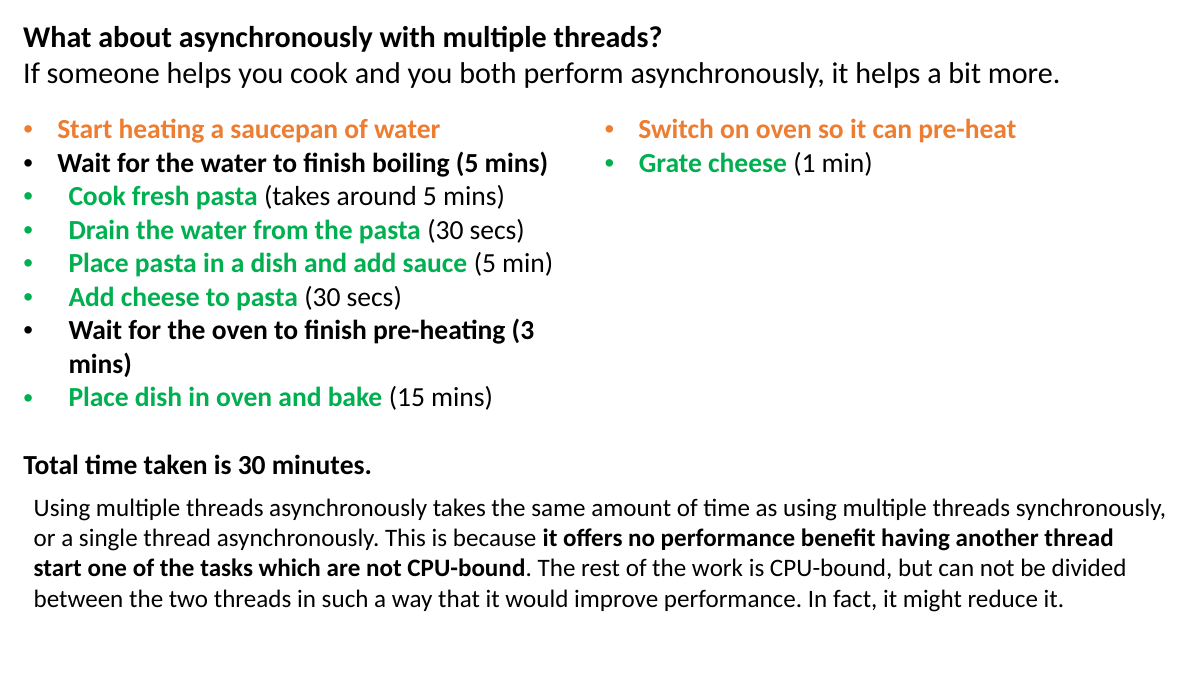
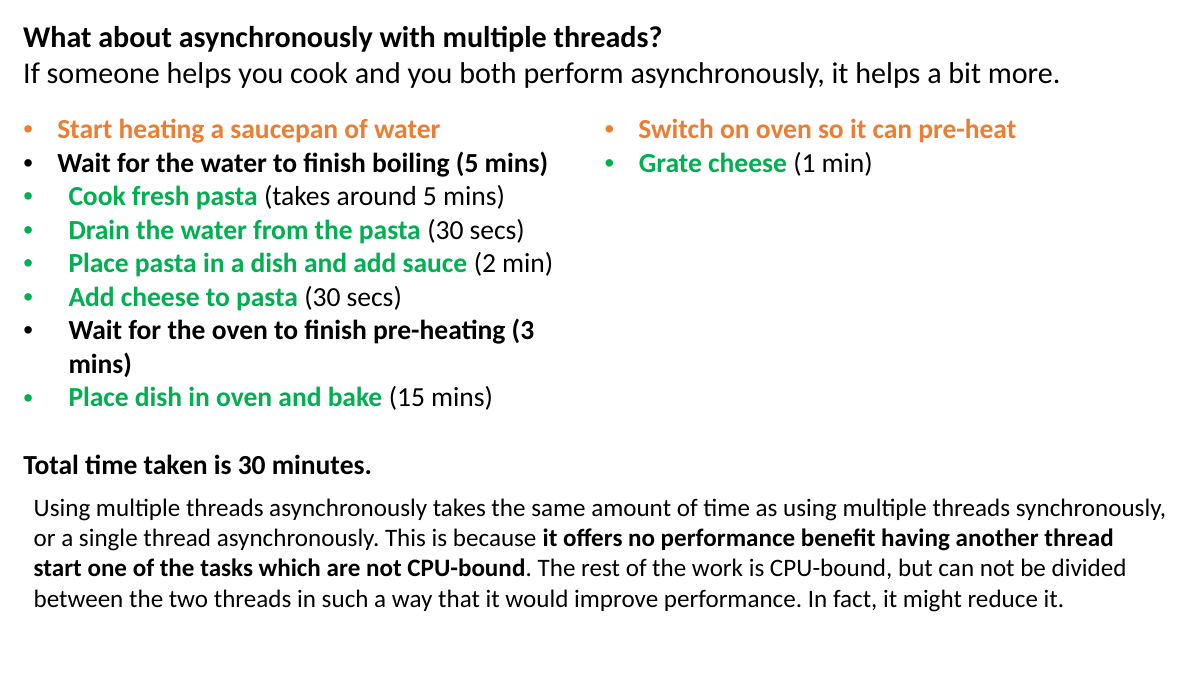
sauce 5: 5 -> 2 (485, 264)
